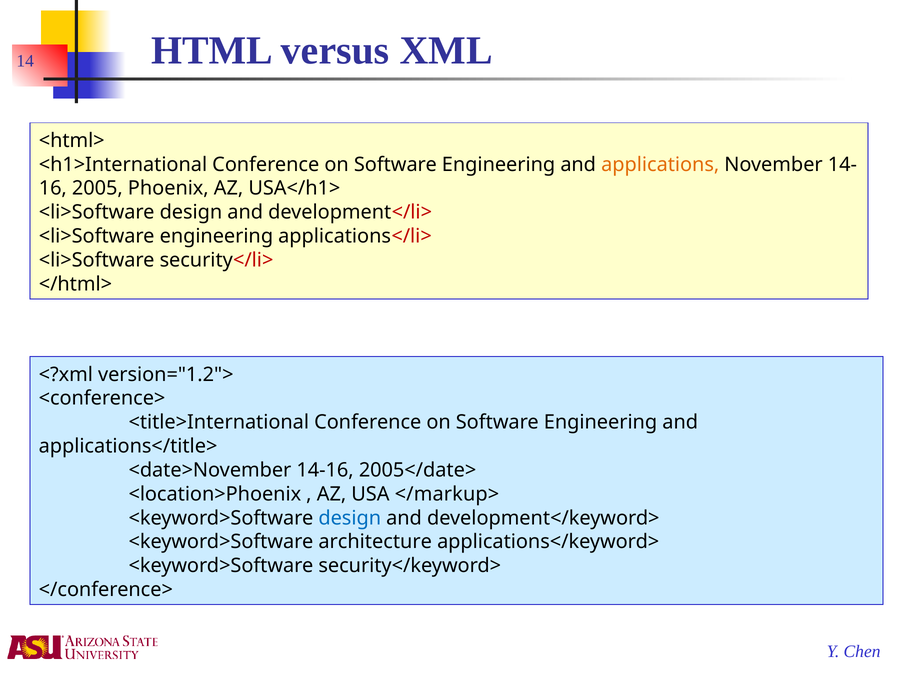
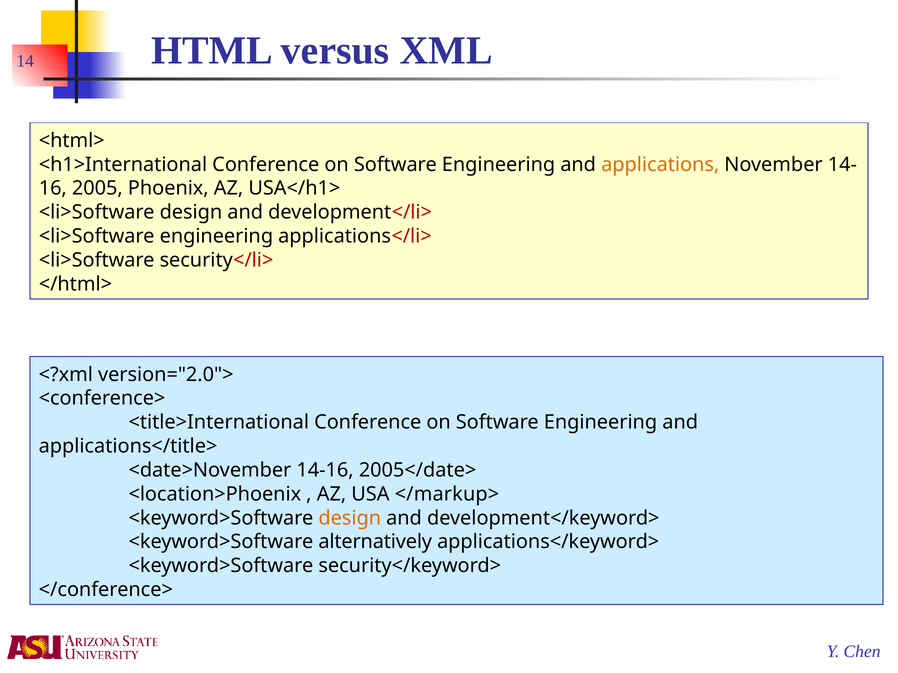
version="1.2">: version="1.2"> -> version="2.0"> (166, 375)
design colour: blue -> orange (350, 518)
architecture: architecture -> alternatively (375, 542)
